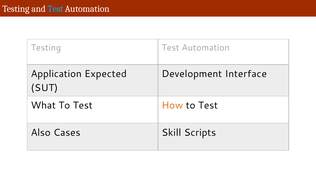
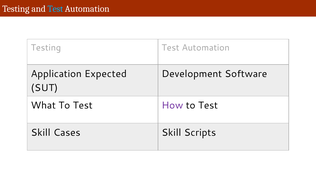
Interface: Interface -> Software (246, 74)
How colour: orange -> purple (172, 105)
Also: Also -> Skill (41, 132)
